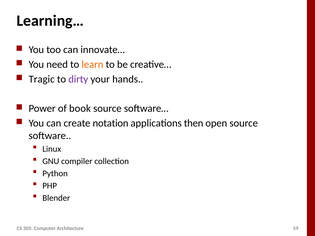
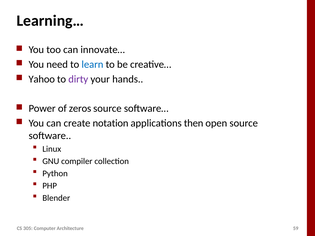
learn colour: orange -> blue (92, 65)
Tragic: Tragic -> Yahoo (42, 79)
book: book -> zeros (80, 109)
